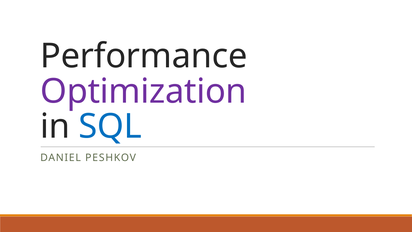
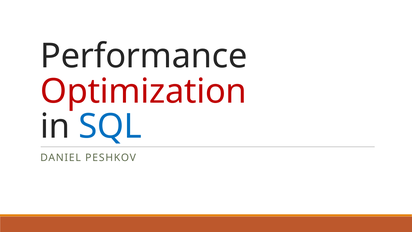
Optimization colour: purple -> red (143, 91)
